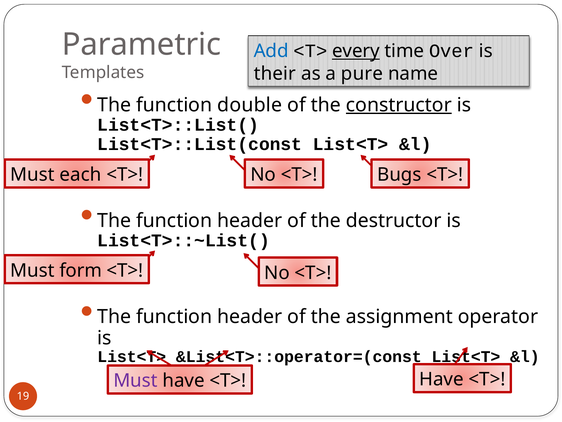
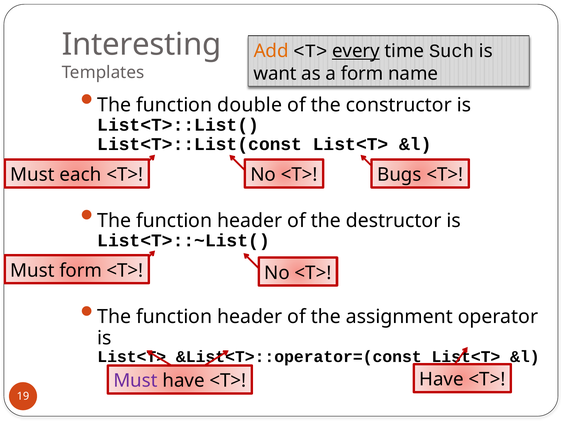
Parametric: Parametric -> Interesting (141, 44)
Add colour: blue -> orange (271, 51)
Over: Over -> Such (452, 51)
their: their -> want (275, 73)
a pure: pure -> form (362, 73)
constructor underline: present -> none (399, 105)
